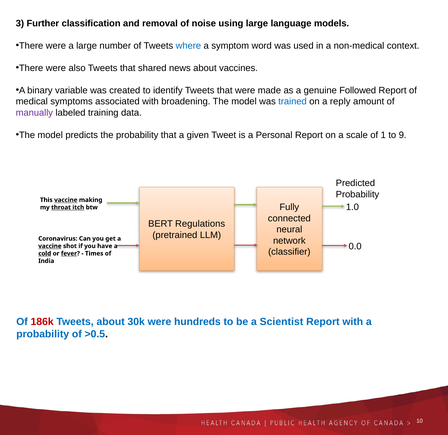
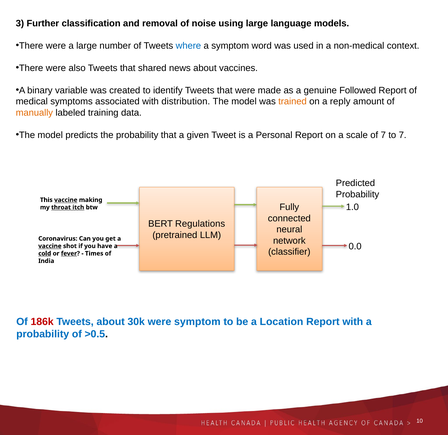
broadening: broadening -> distribution (186, 101)
trained colour: blue -> orange (293, 101)
manually colour: purple -> orange (34, 113)
of 1: 1 -> 7 (383, 135)
to 9: 9 -> 7 (403, 135)
were hundreds: hundreds -> symptom (197, 322)
Scientist: Scientist -> Location (282, 322)
